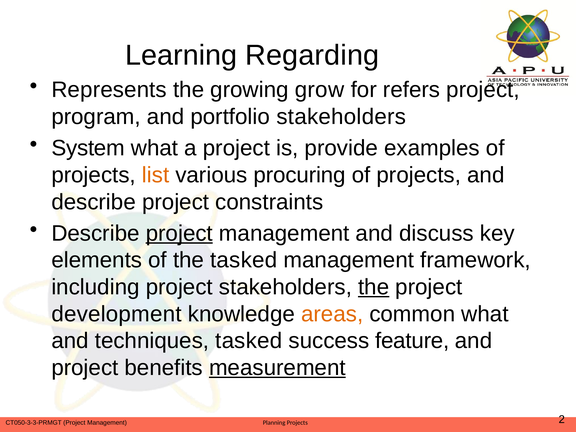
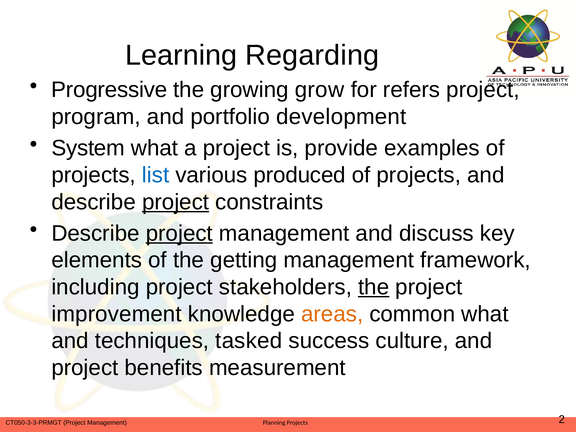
Represents: Represents -> Progressive (109, 90)
portfolio stakeholders: stakeholders -> development (341, 117)
list colour: orange -> blue (156, 175)
procuring: procuring -> produced (300, 175)
project underline: none -> present (176, 202)
the tasked: tasked -> getting (244, 260)
development: development -> improvement (117, 314)
feature: feature -> culture (412, 341)
measurement underline: present -> none (277, 368)
